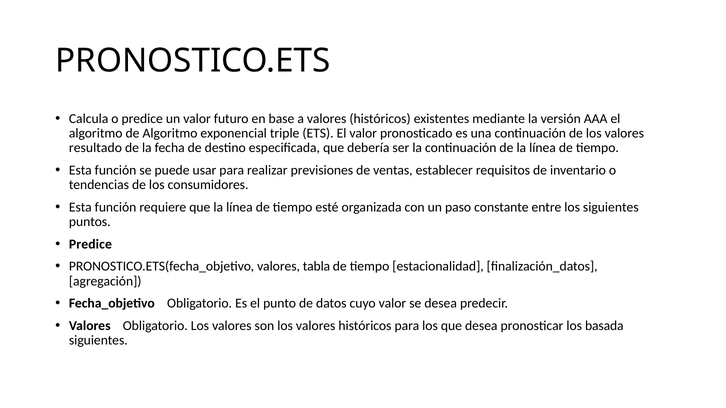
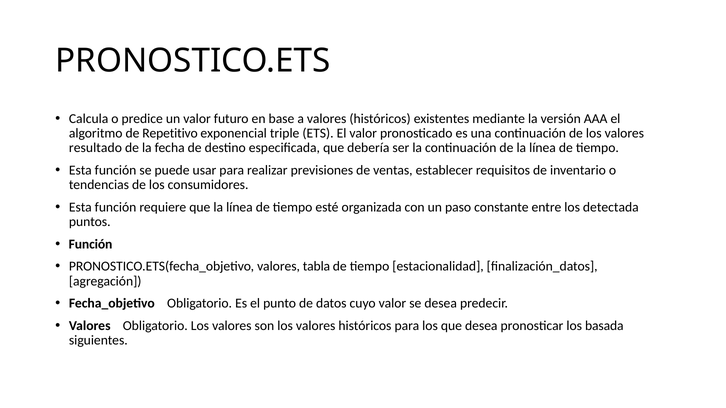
de Algoritmo: Algoritmo -> Repetitivo (170, 133)
los siguientes: siguientes -> detectada (611, 207)
Predice: Predice -> Función (91, 244)
